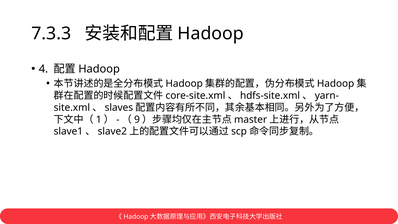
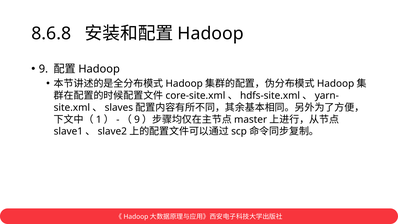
7.3.3: 7.3.3 -> 8.6.8 (51, 33)
4: 4 -> 9 (43, 69)
